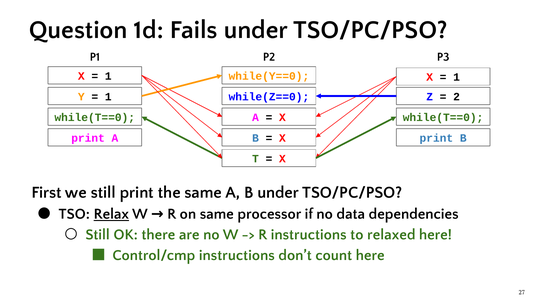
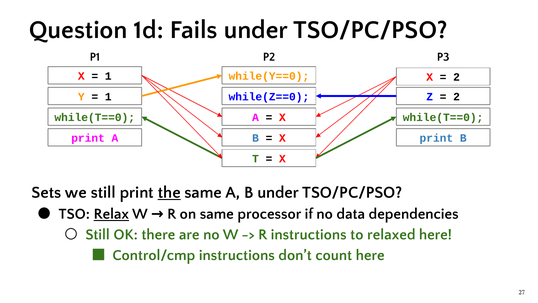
1: 1 -> 2 (457, 77)
First: First -> Sets (46, 192)
the underline: none -> present (169, 192)
